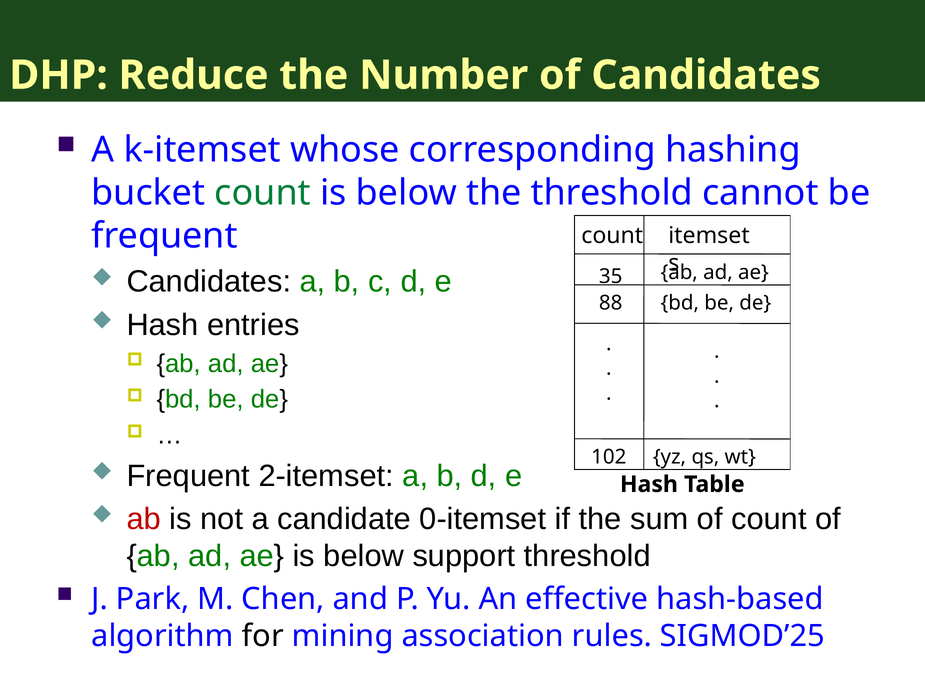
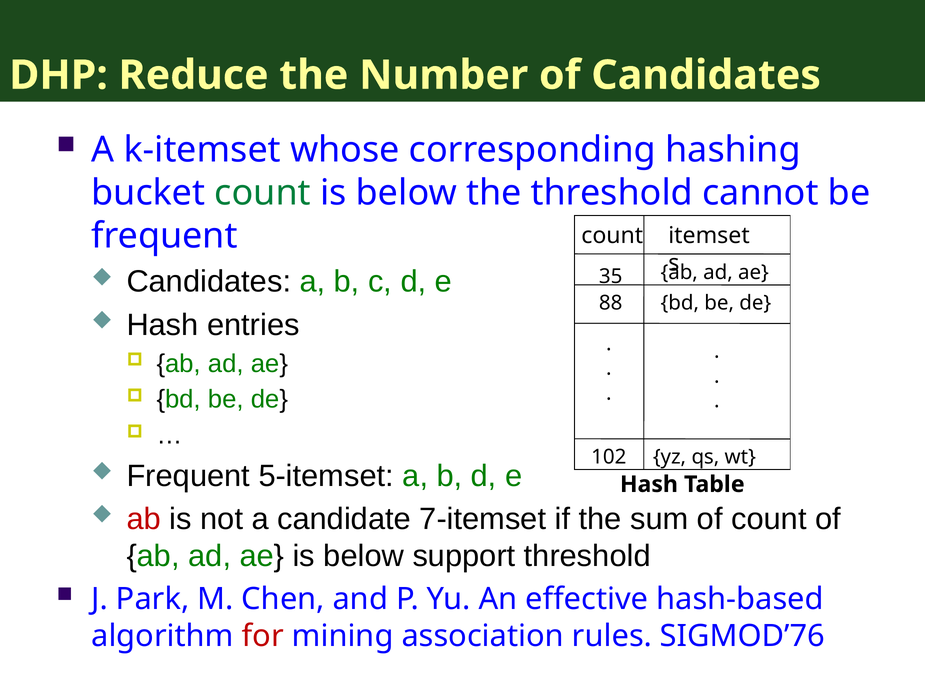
2-itemset: 2-itemset -> 5-itemset (326, 476)
0-itemset: 0-itemset -> 7-itemset (483, 520)
for colour: black -> red (263, 637)
SIGMOD’25: SIGMOD’25 -> SIGMOD’76 (742, 637)
